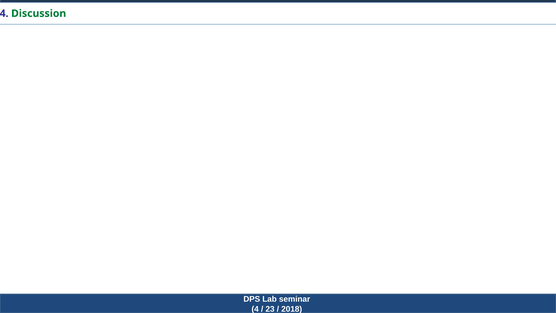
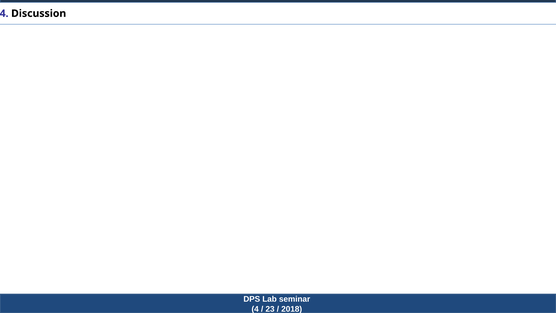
Discussion colour: green -> black (39, 13)
